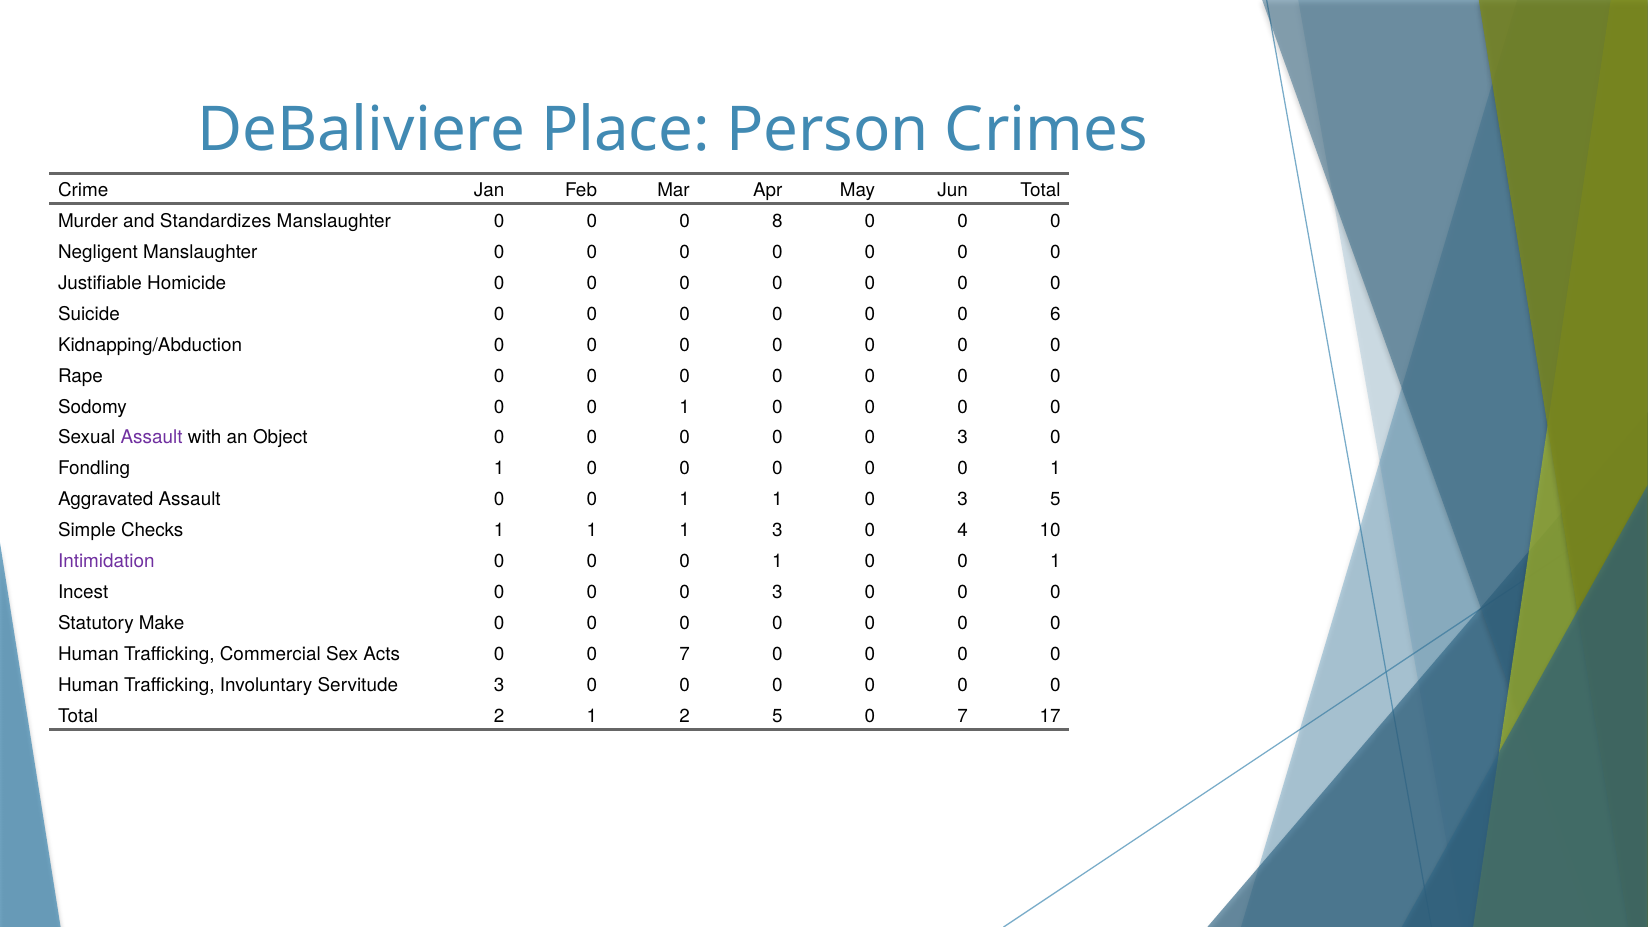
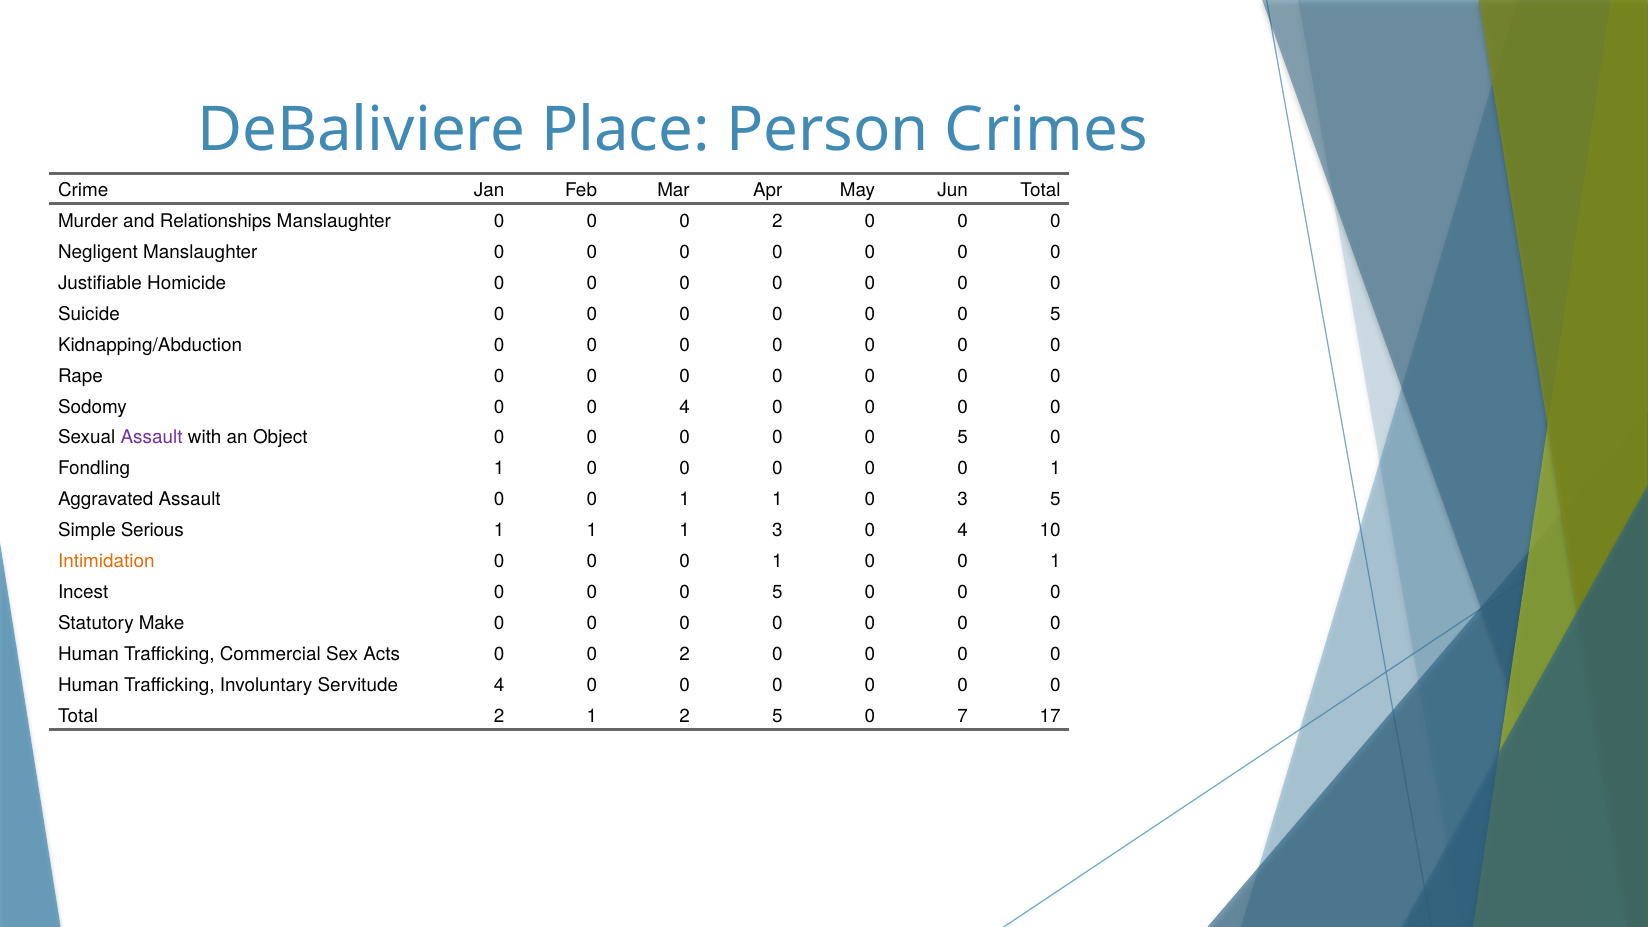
Standardizes: Standardizes -> Relationships (216, 221)
0 0 0 8: 8 -> 2 (777, 221)
6: 6 -> 5 (1055, 314)
Sodomy 0 0 1: 1 -> 4 (685, 407)
3: 3 -> 5 (963, 438)
Checks: Checks -> Serious (152, 530)
Intimidation colour: purple -> orange (106, 561)
3: 3 -> 5 (777, 592)
Acts 0 0 7: 7 -> 2 (685, 654)
Servitude 3: 3 -> 4 (499, 685)
